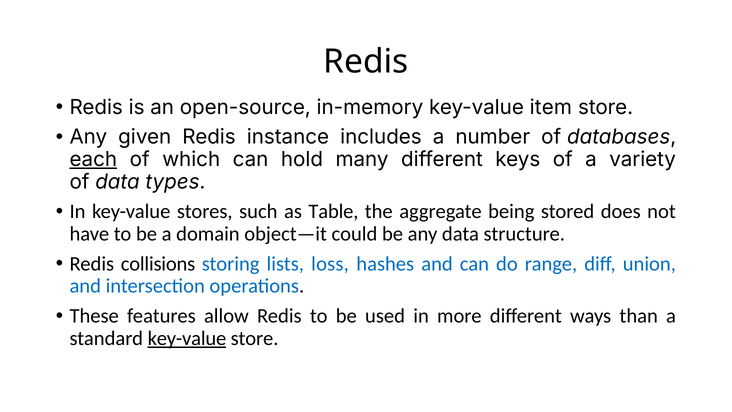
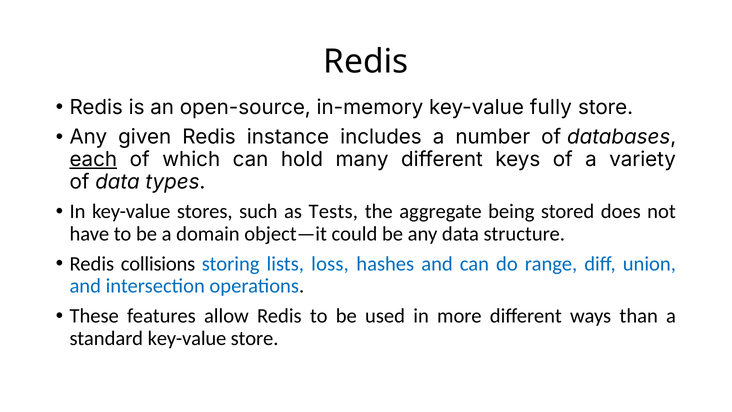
item: item -> fully (551, 107)
Table: Table -> Tests (333, 212)
key-value underline: present -> none (187, 338)
